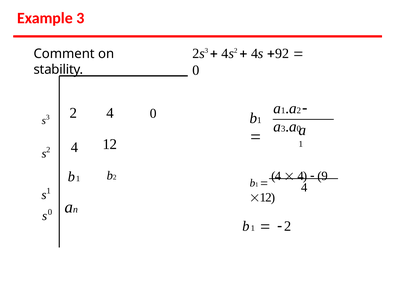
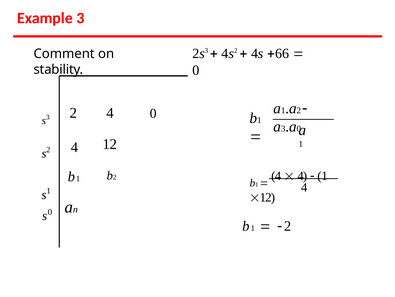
92: 92 -> 66 (282, 53)
9: 9 -> 1 (323, 175)
